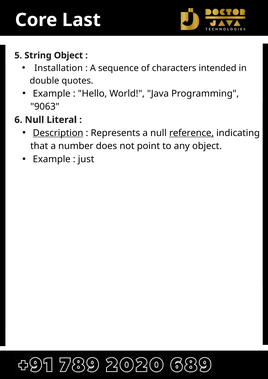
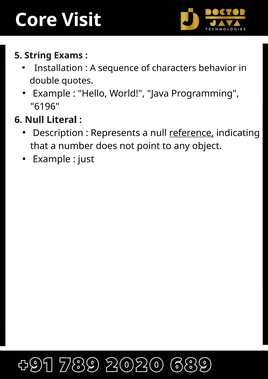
Last: Last -> Visit (81, 20)
String Object: Object -> Exams (68, 55)
intended: intended -> behavior (217, 68)
9063: 9063 -> 6196 (45, 107)
Description underline: present -> none (58, 133)
